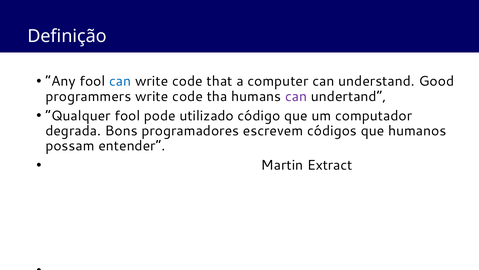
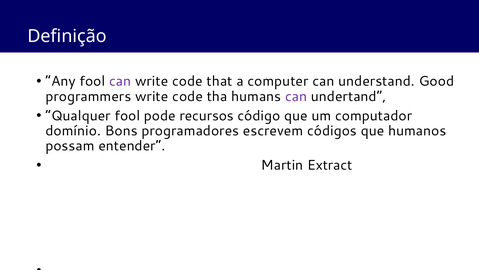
can colour: blue -> purple (120, 81)
utilizado: utilizado -> recursos (207, 116)
degrada: degrada -> domínio (73, 131)
